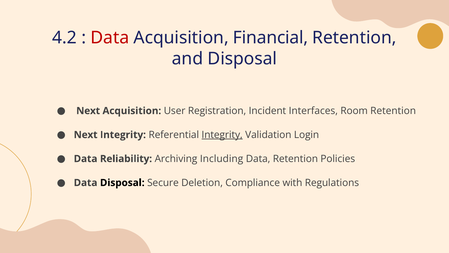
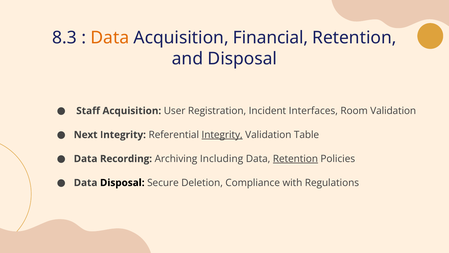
4.2: 4.2 -> 8.3 (65, 38)
Data colour: red -> orange (110, 38)
Next: Next -> Staff (88, 111)
Room Retention: Retention -> Validation (393, 111)
Login: Login -> Table (307, 135)
Reliability: Reliability -> Recording (126, 159)
Retention underline: none -> present (295, 159)
